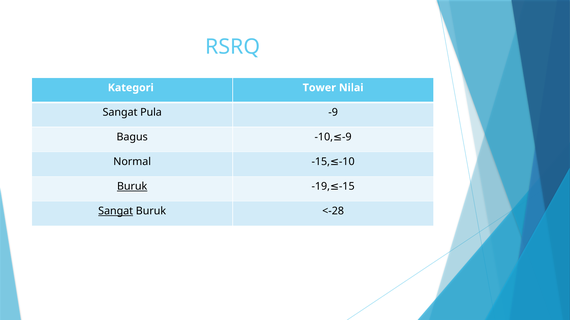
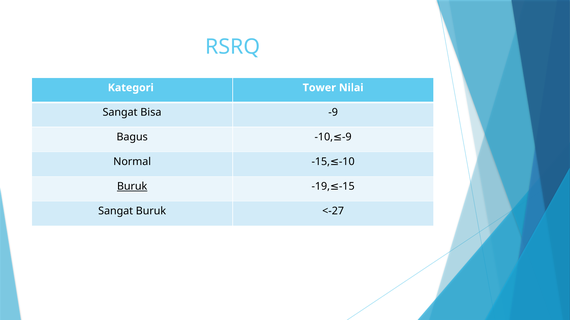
Pula: Pula -> Bisa (151, 113)
Sangat underline: present -> none (116, 212)
<-28: <-28 -> <-27 (333, 212)
